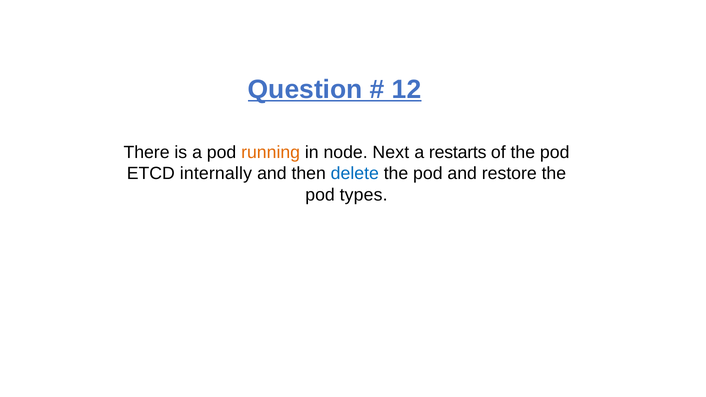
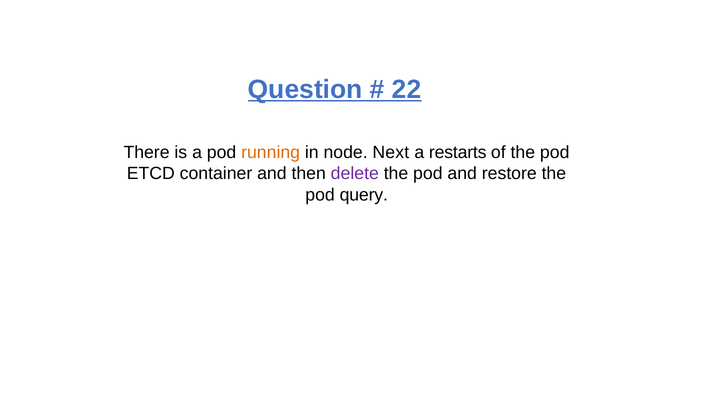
12: 12 -> 22 (407, 89)
internally: internally -> container (216, 174)
delete colour: blue -> purple (355, 174)
types: types -> query (364, 195)
